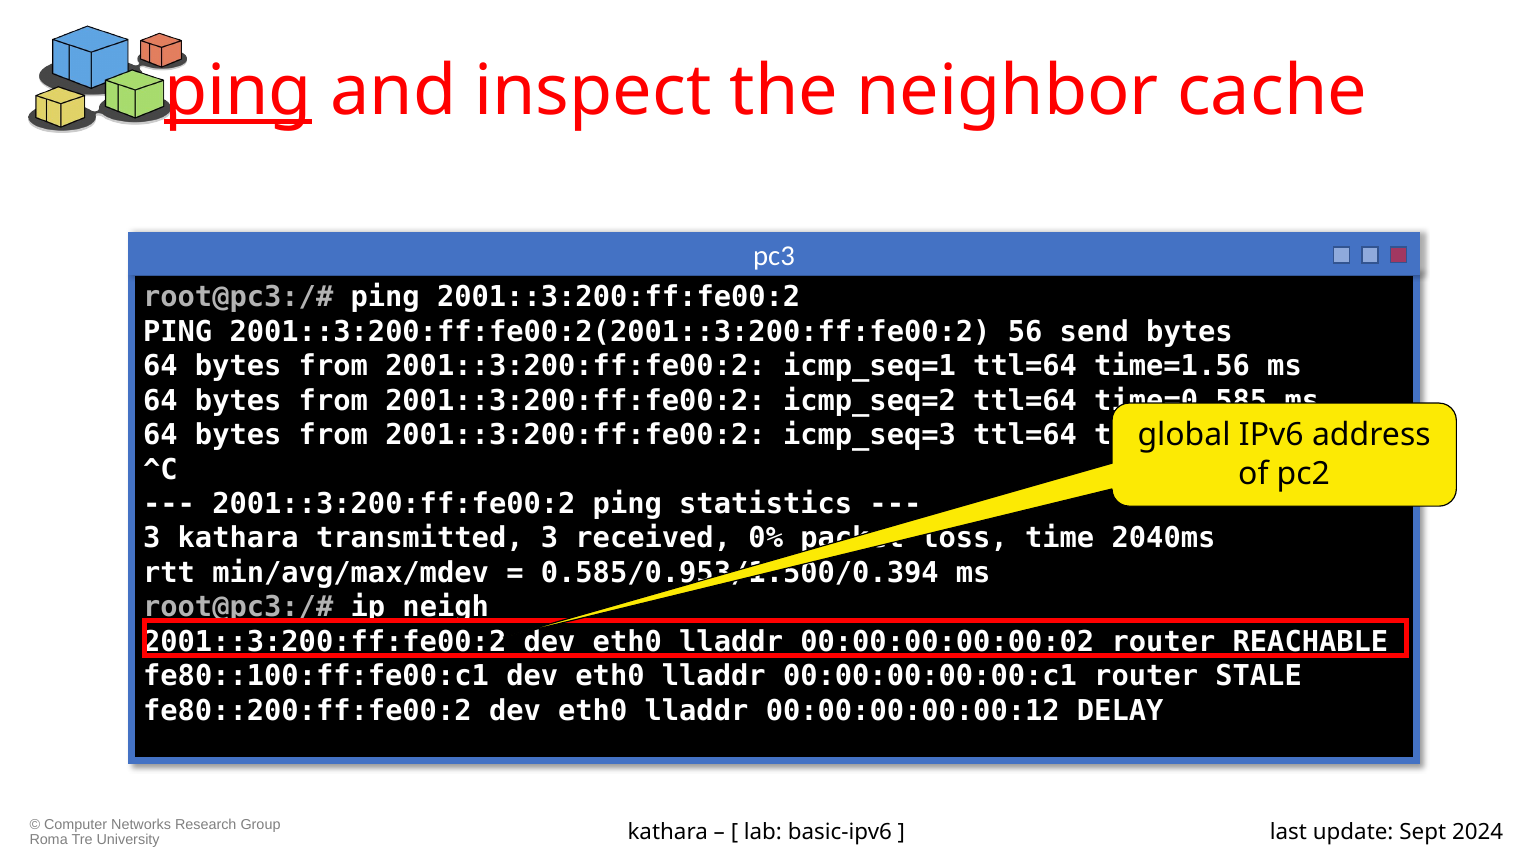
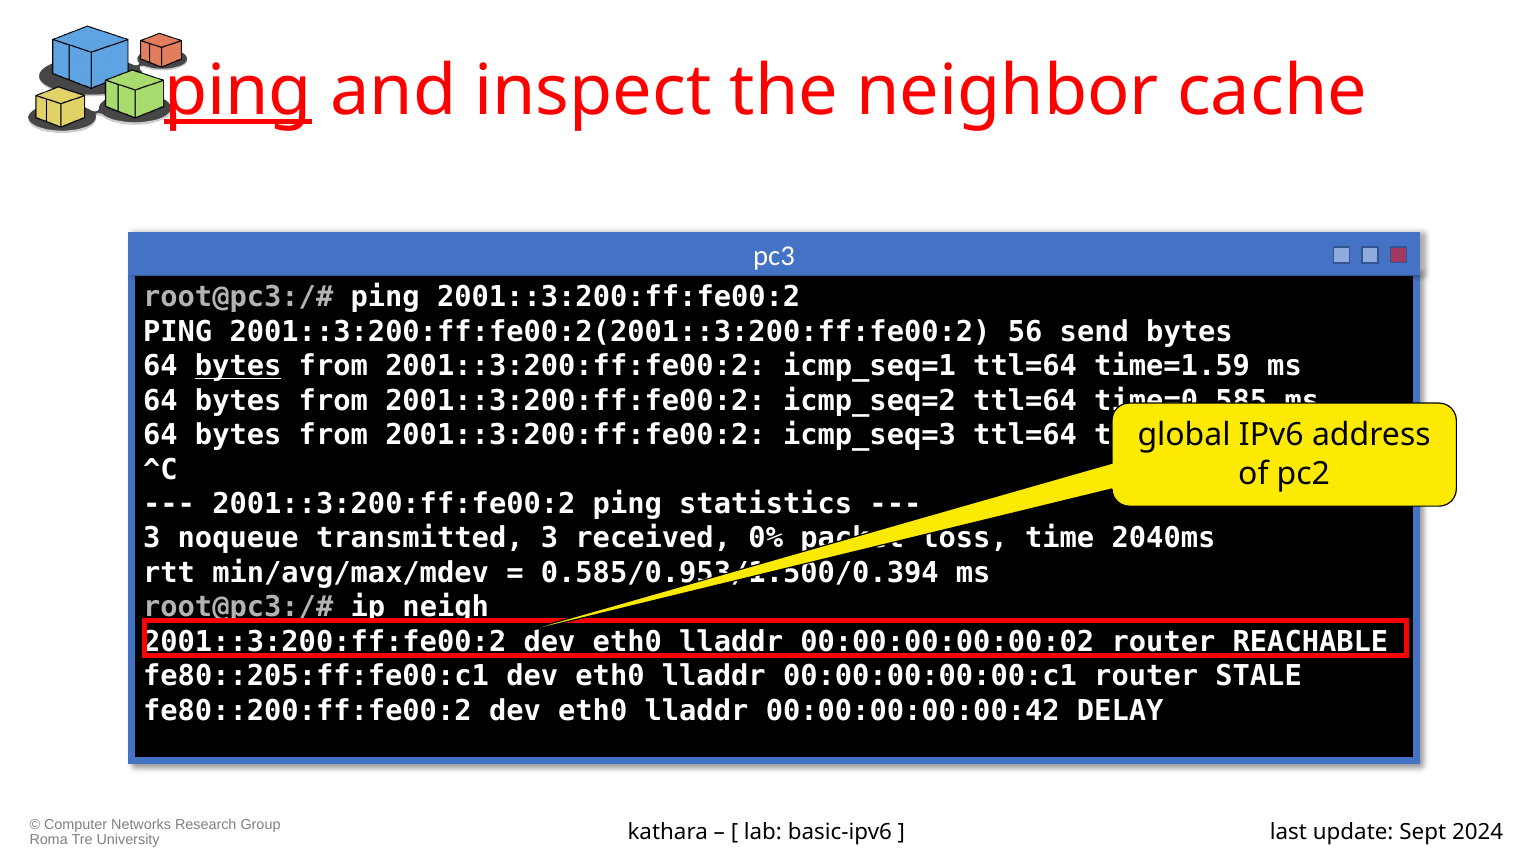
bytes underline: none -> present (238, 366)
time=1.56: time=1.56 -> time=1.59 (1172, 366)
3 kathara: kathara -> noqueue (238, 539)
fe80::100:ff:fe00:c1: fe80::100:ff:fe00:c1 -> fe80::205:ff:fe00:c1 (316, 677)
00:00:00:00:00:12: 00:00:00:00:00:12 -> 00:00:00:00:00:42 (913, 711)
